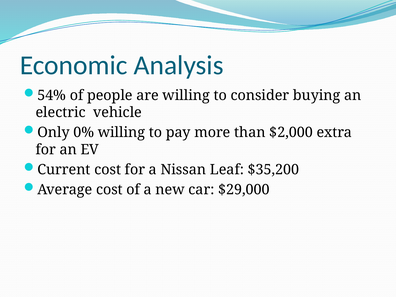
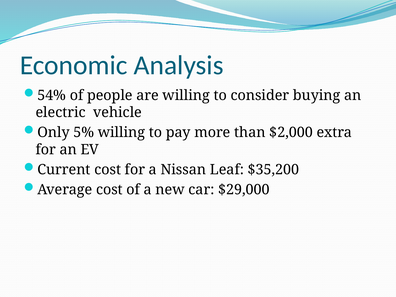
0%: 0% -> 5% (84, 132)
